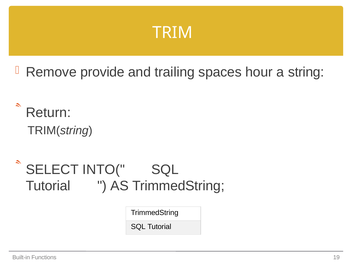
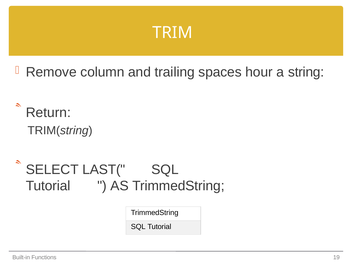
provide: provide -> column (102, 72)
INTO(: INTO( -> LAST( (104, 170)
